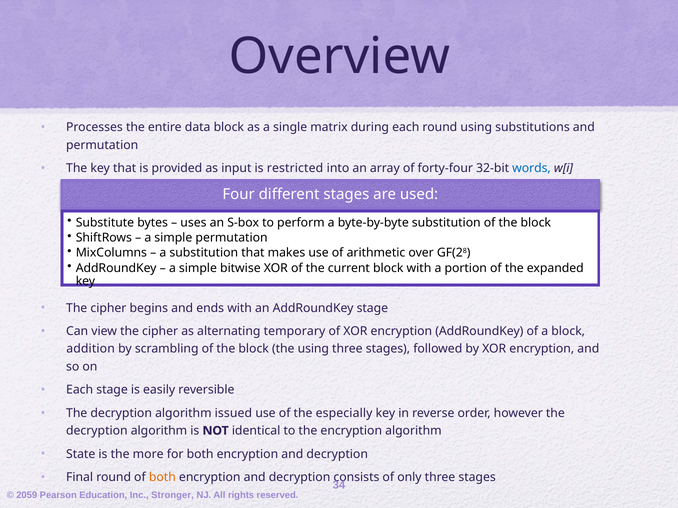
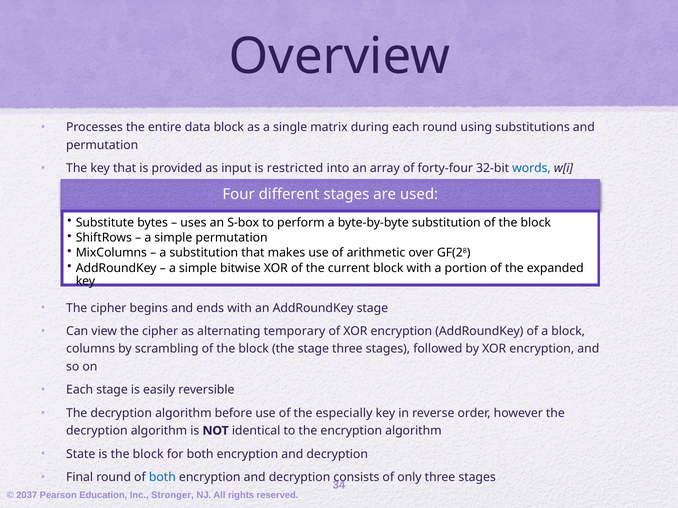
addition: addition -> columns (91, 349)
the using: using -> stage (313, 349)
issued: issued -> before (234, 413)
is the more: more -> block (148, 454)
both colour: orange -> blue (162, 478)
2059: 2059 -> 2037 (27, 496)
